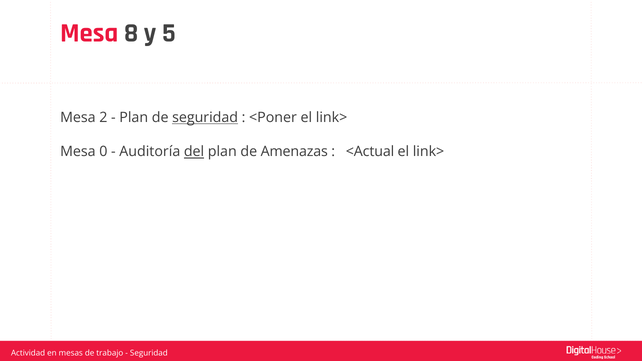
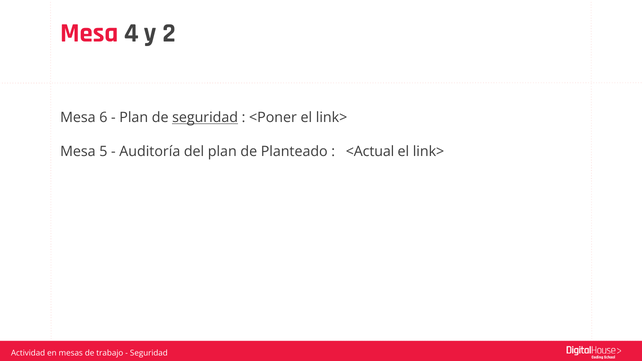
8: 8 -> 4 (131, 33)
5: 5 -> 2 (169, 33)
2: 2 -> 6 (103, 118)
0: 0 -> 5 (103, 152)
del underline: present -> none (194, 152)
Amenazas: Amenazas -> Planteado (294, 152)
